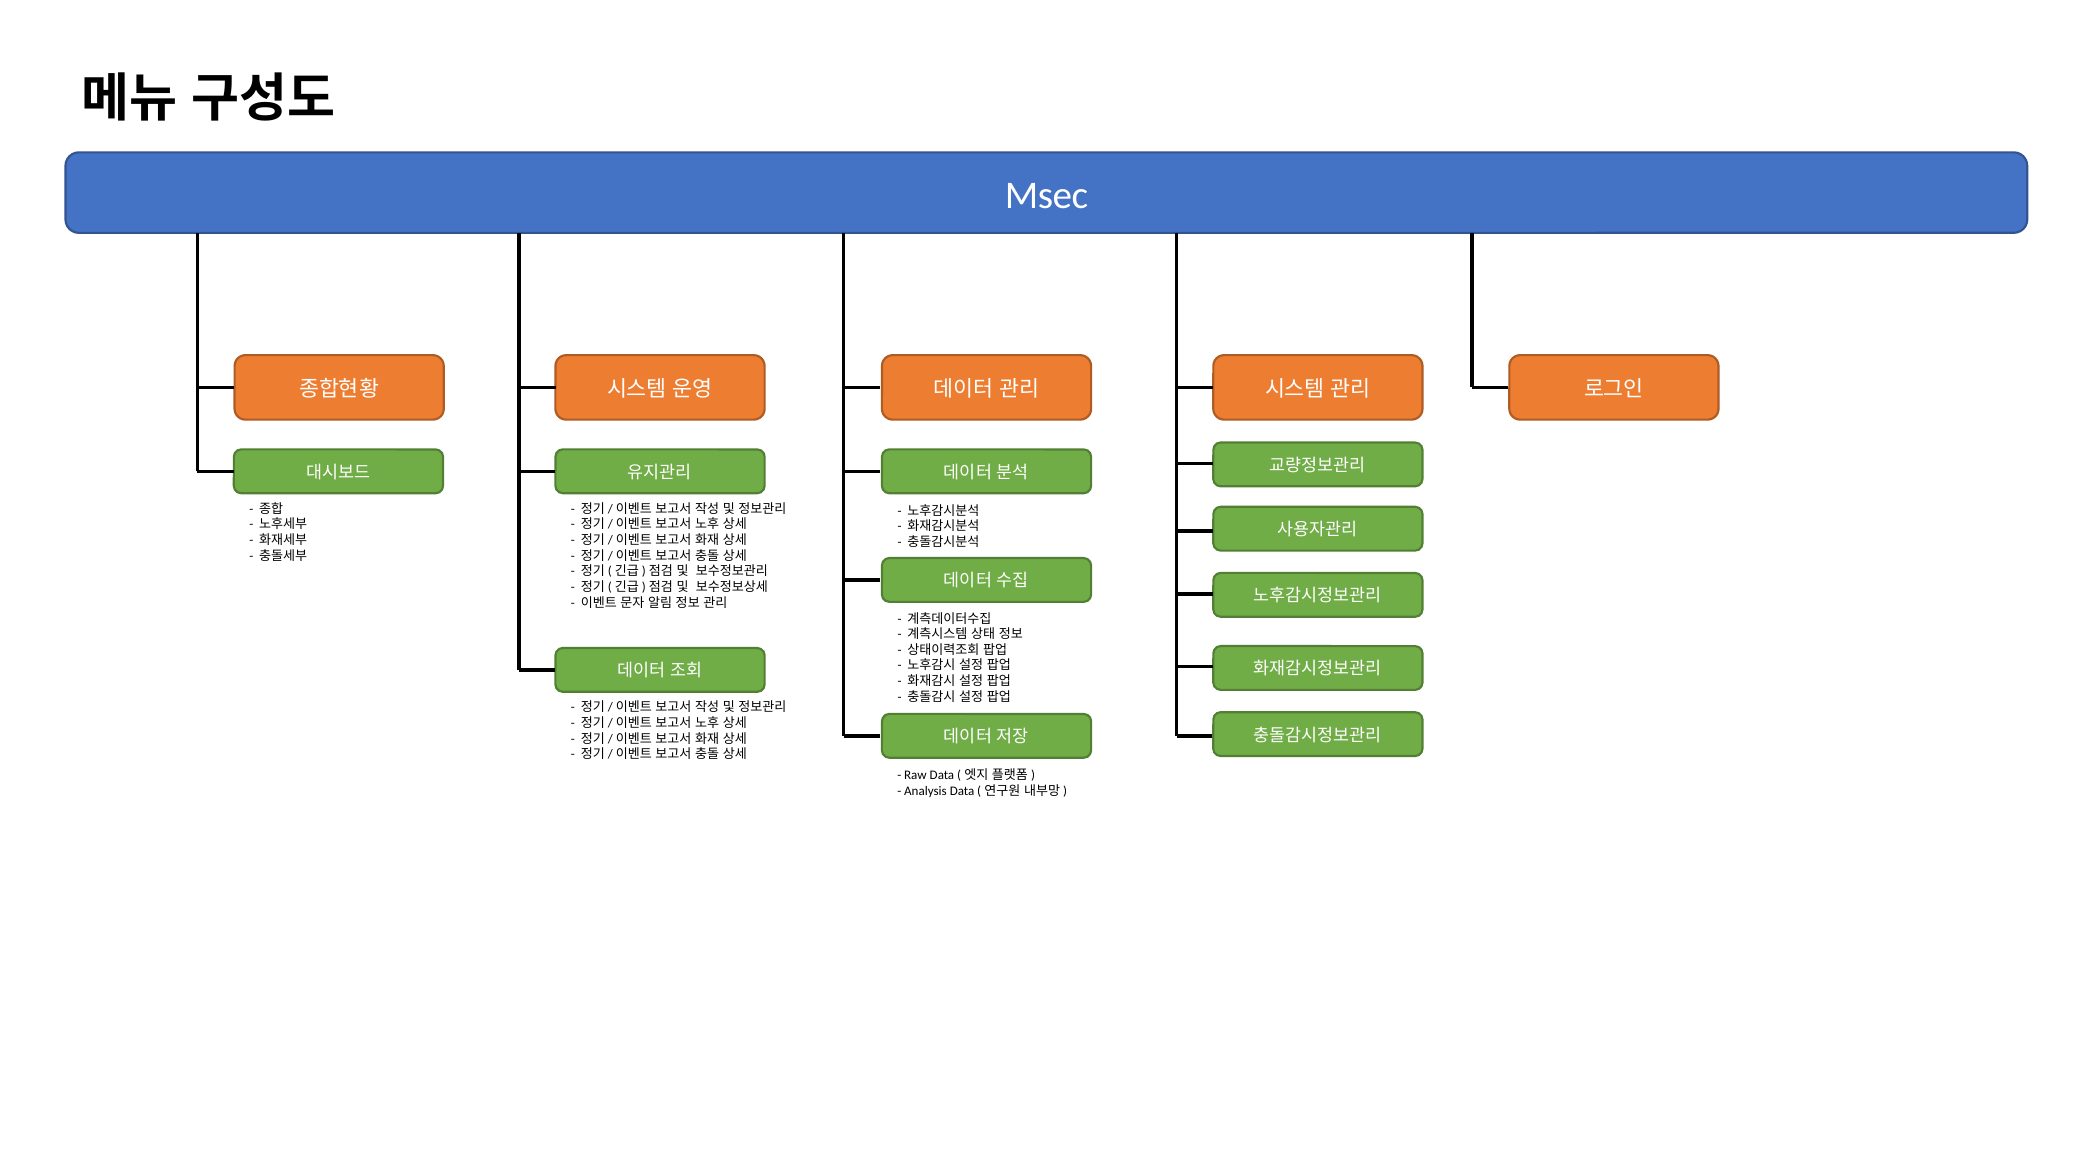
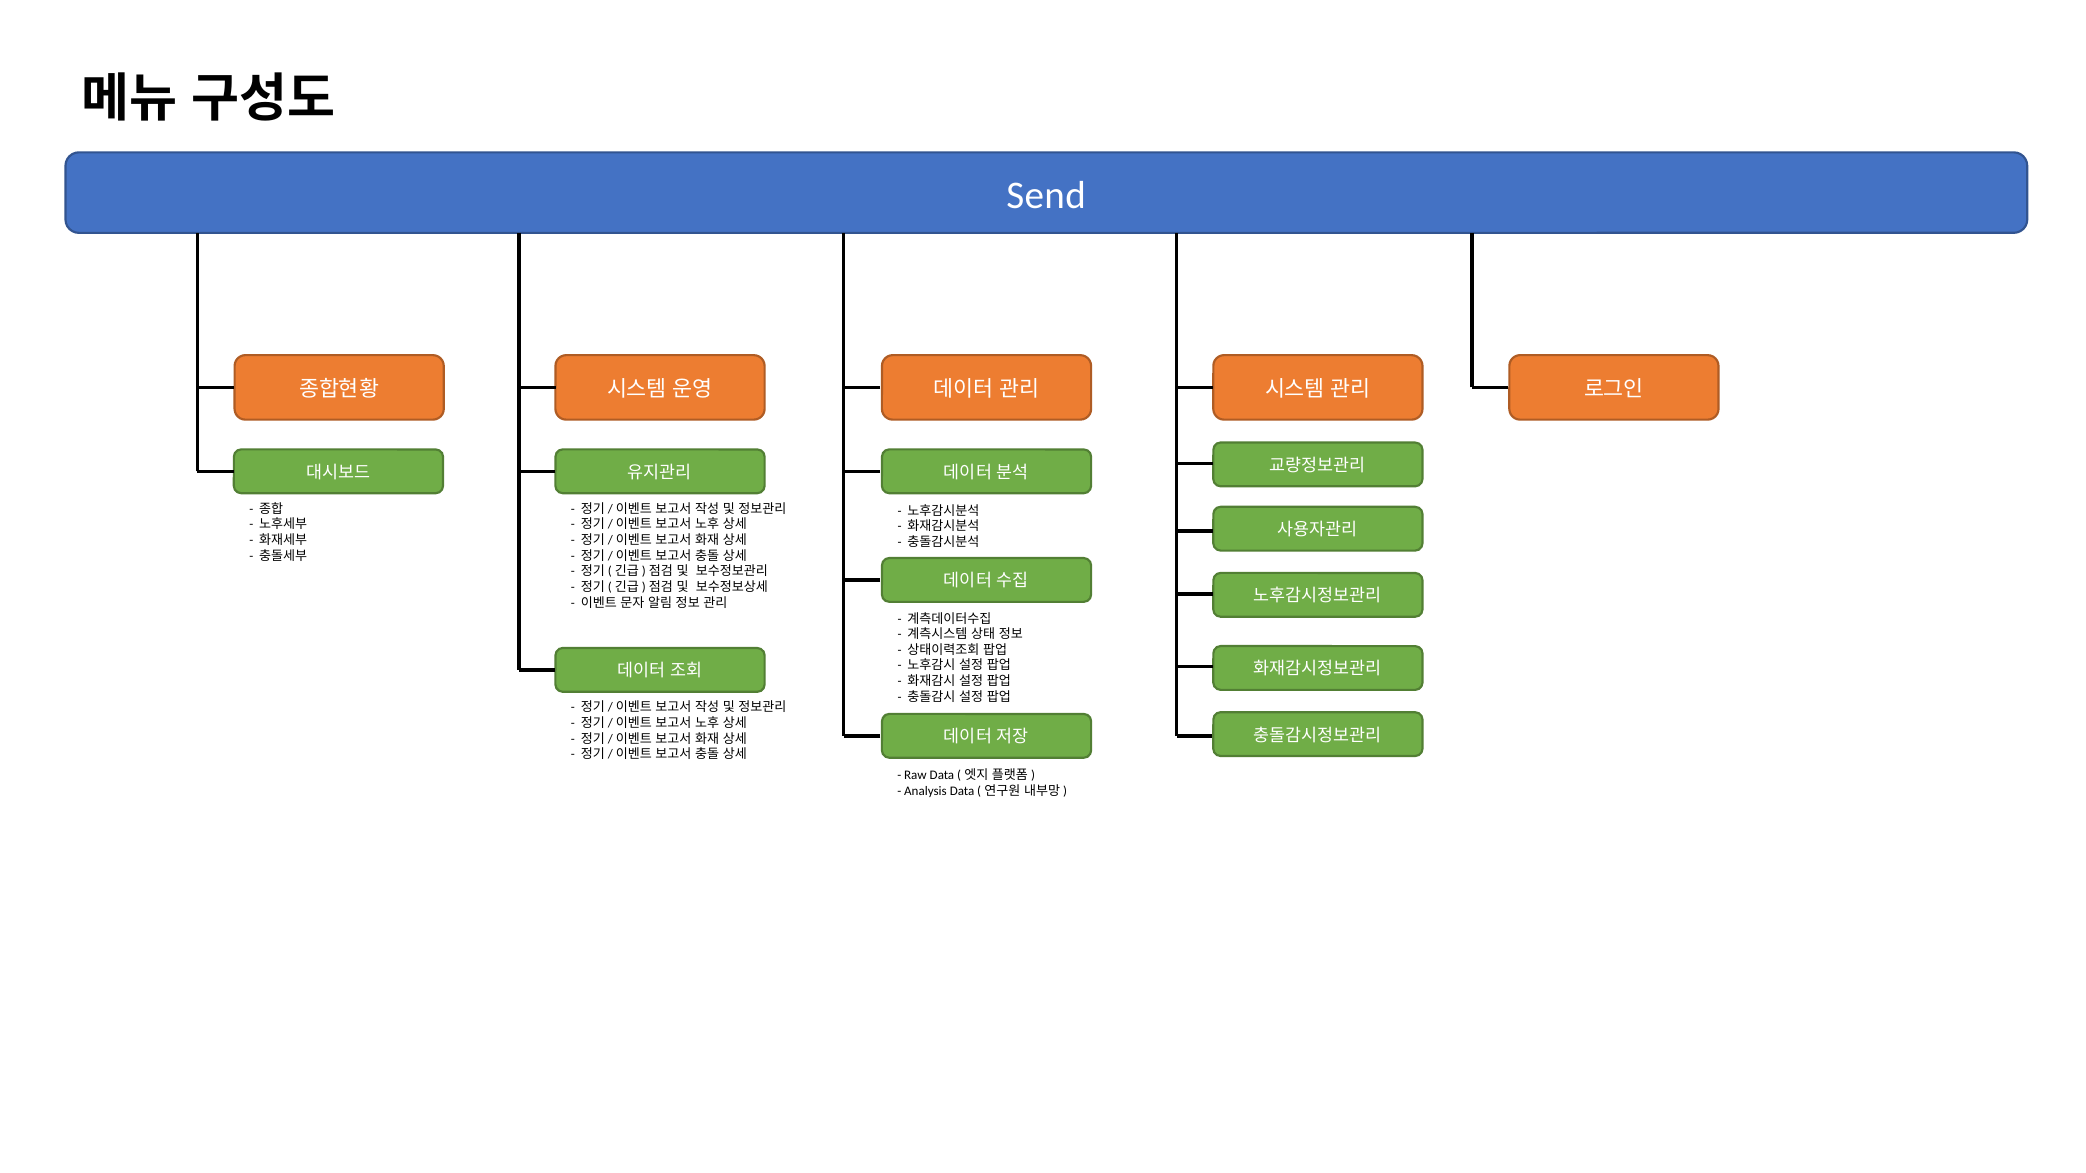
Msec: Msec -> Send (1046, 195)
